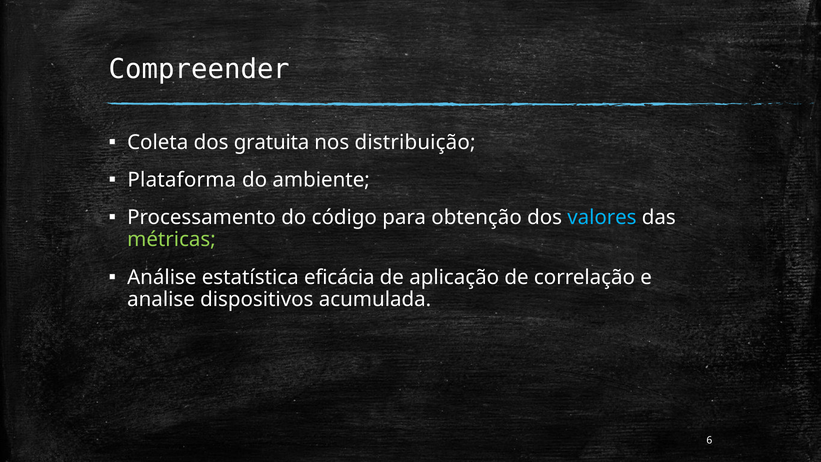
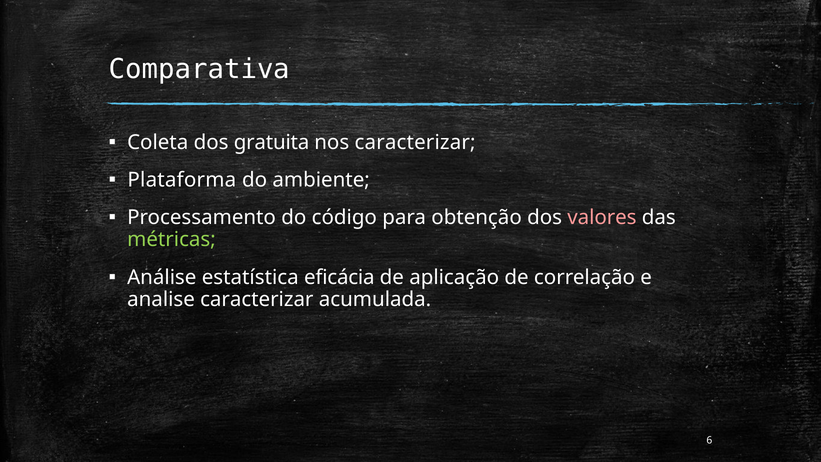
Compreender: Compreender -> Comparativa (199, 69)
nos distribuição: distribuição -> caracterizar (415, 142)
valores colour: light blue -> pink (602, 217)
analise dispositivos: dispositivos -> caracterizar (257, 299)
